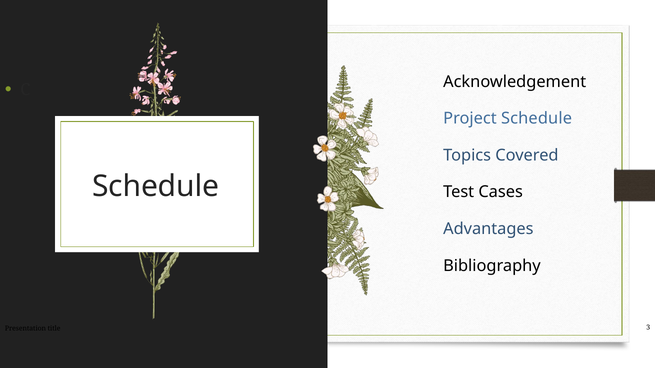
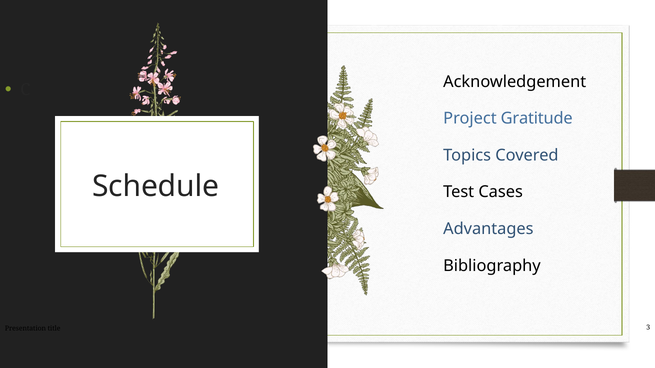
Project Schedule: Schedule -> Gratitude (537, 119)
